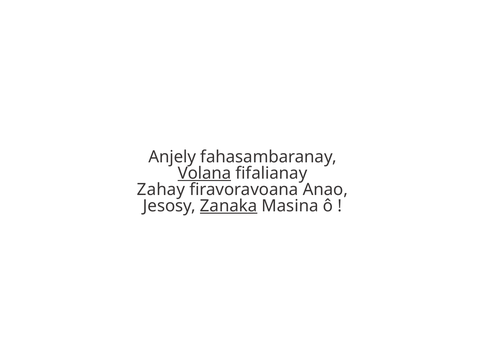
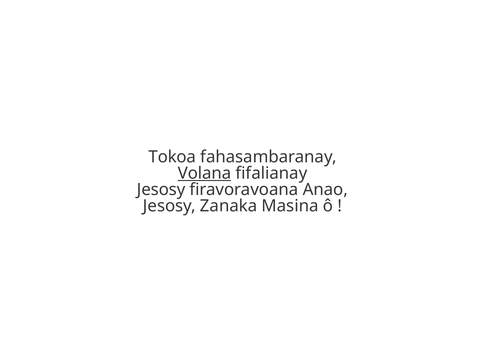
Anjely: Anjely -> Tokoa (172, 157)
Zahay: Zahay -> Jesosy (161, 189)
Zanaka underline: present -> none (229, 206)
